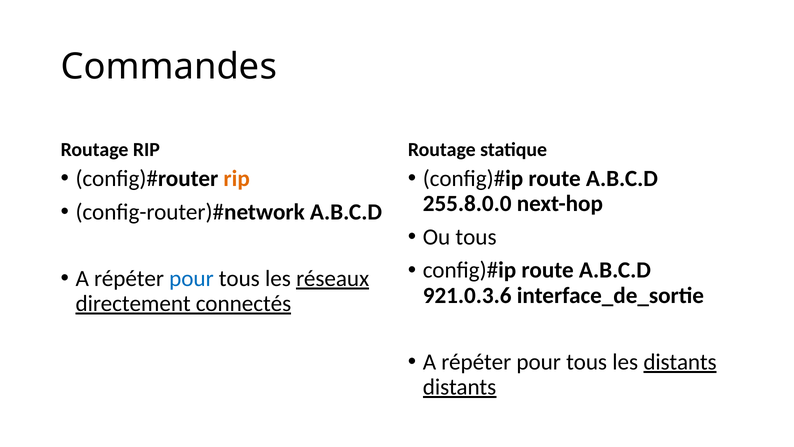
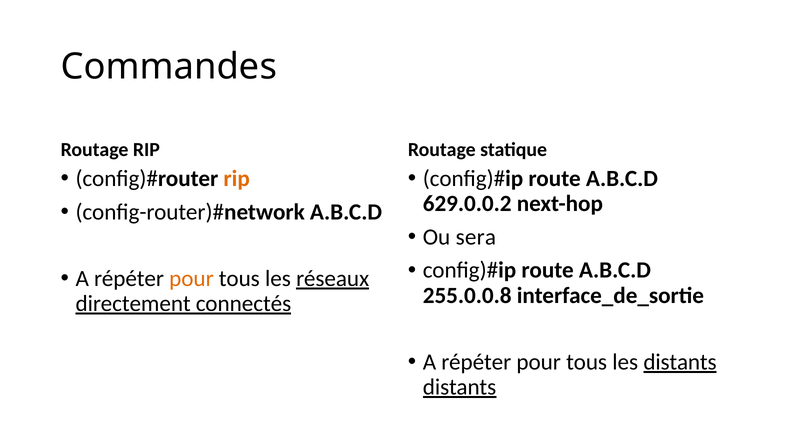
255.8.0.0: 255.8.0.0 -> 629.0.0.2 (467, 204)
Ou tous: tous -> sera (476, 237)
pour colour: blue -> orange (191, 278)
921.0.3.6: 921.0.3.6 -> 255.0.0.8 (467, 295)
